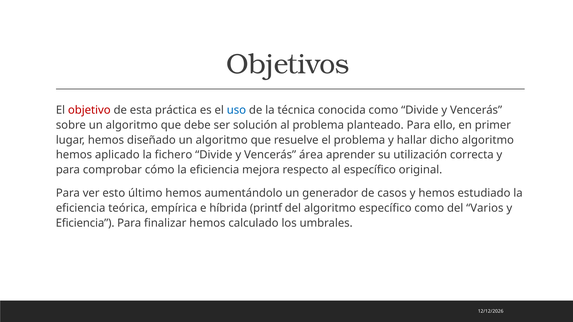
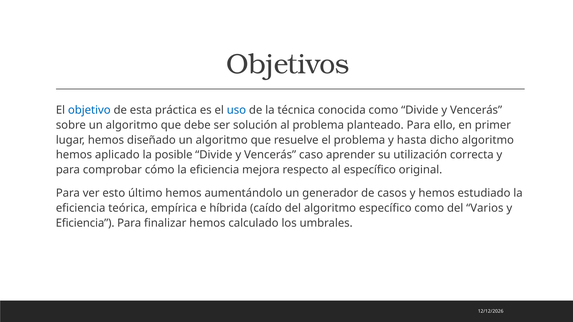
objetivo colour: red -> blue (89, 110)
hallar: hallar -> hasta (412, 140)
fichero: fichero -> posible (174, 155)
área: área -> caso (311, 155)
printf: printf -> caído (266, 208)
